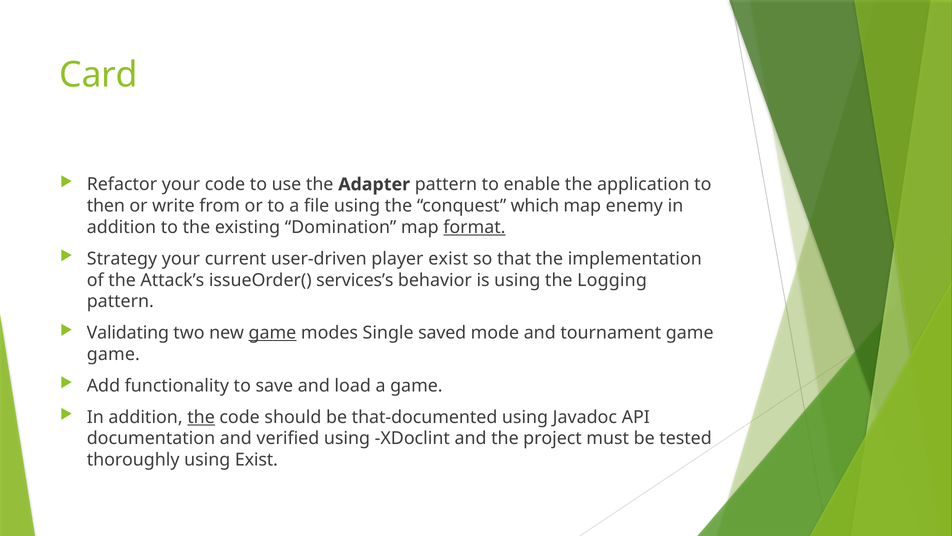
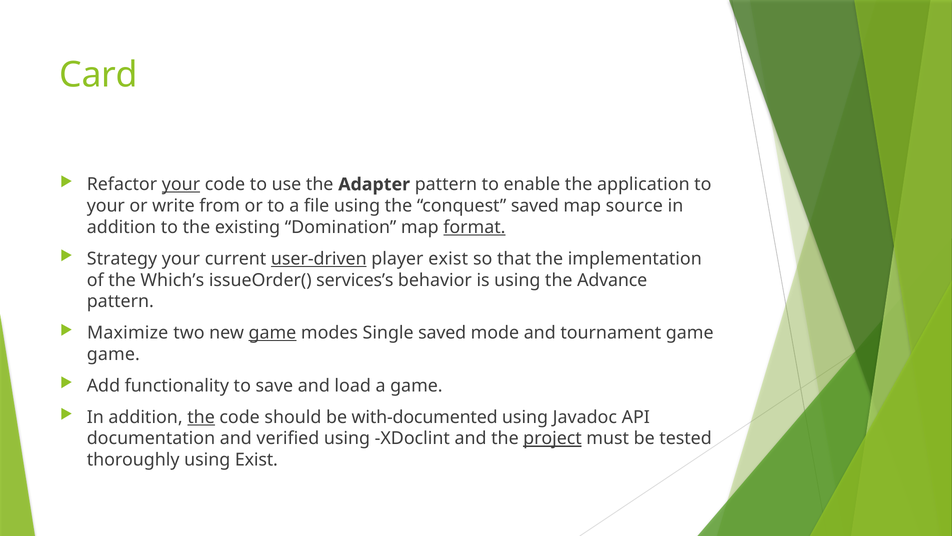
your underline: none -> present (181, 184)
then: then -> your (106, 206)
conquest which: which -> saved (535, 206)
enemy: enemy -> source (634, 206)
user-driven underline: none -> present (319, 258)
Attack’s: Attack’s -> Which’s (172, 280)
Logging: Logging -> Advance (612, 280)
Validating: Validating -> Maximize (128, 333)
that-documented: that-documented -> with-documented (425, 417)
project underline: none -> present (552, 438)
